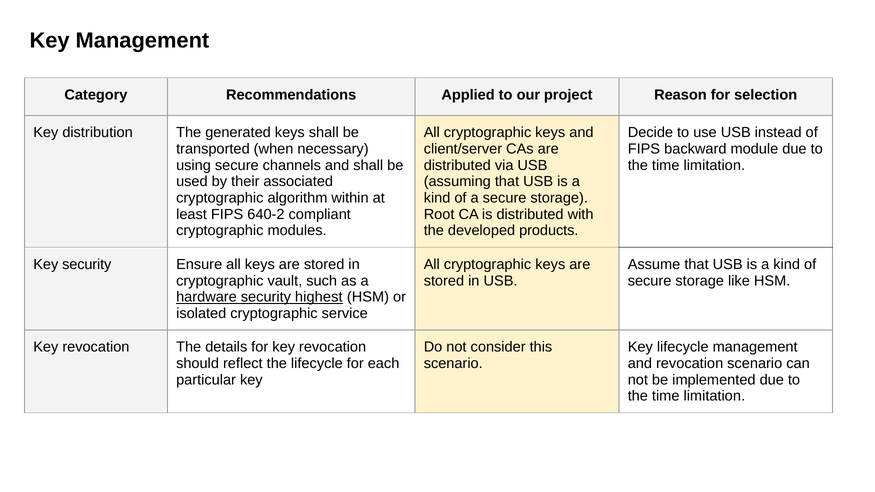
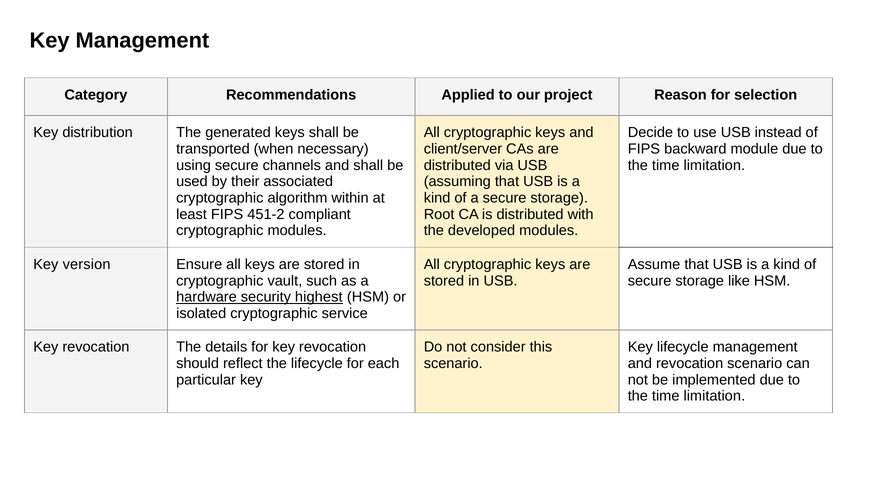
640-2: 640-2 -> 451-2 (266, 214)
developed products: products -> modules (549, 231)
Key security: security -> version (87, 265)
